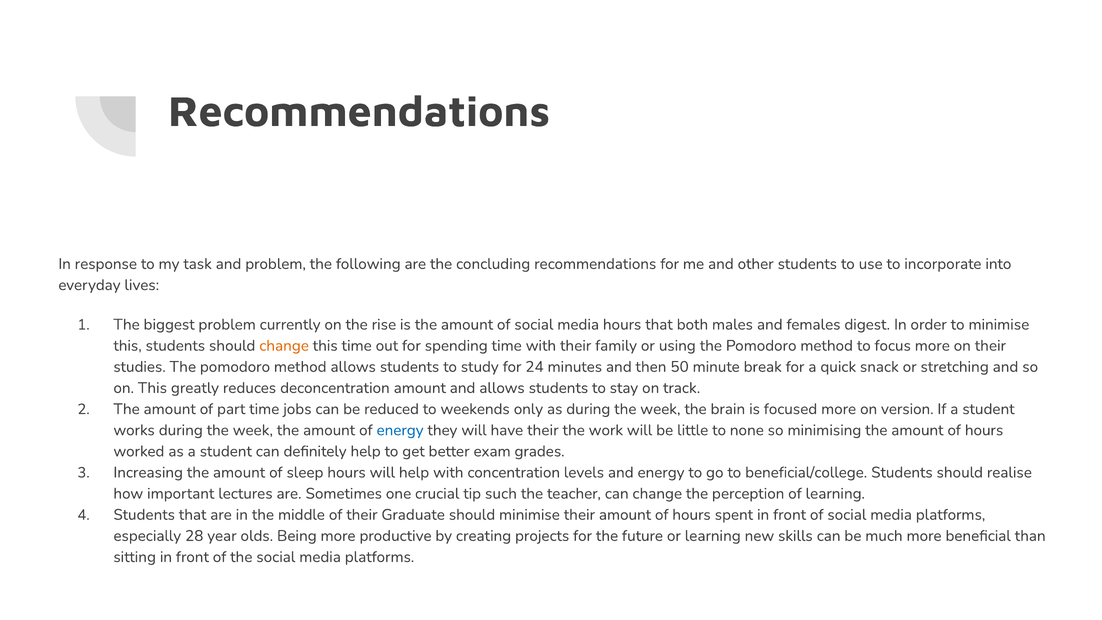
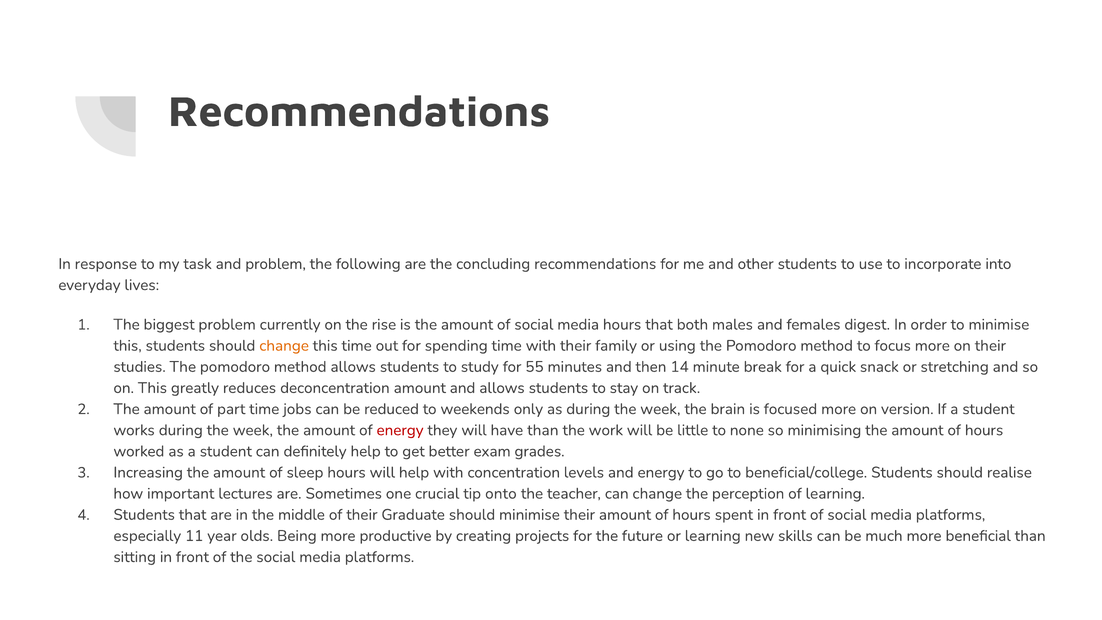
24: 24 -> 55 (534, 367)
50: 50 -> 14 (680, 367)
energy colour: blue -> red (400, 430)
have their: their -> than (543, 430)
such: such -> onto (501, 493)
28: 28 -> 11 (194, 536)
